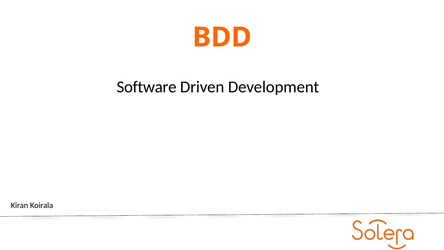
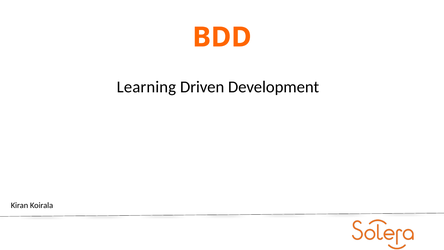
Software: Software -> Learning (146, 87)
